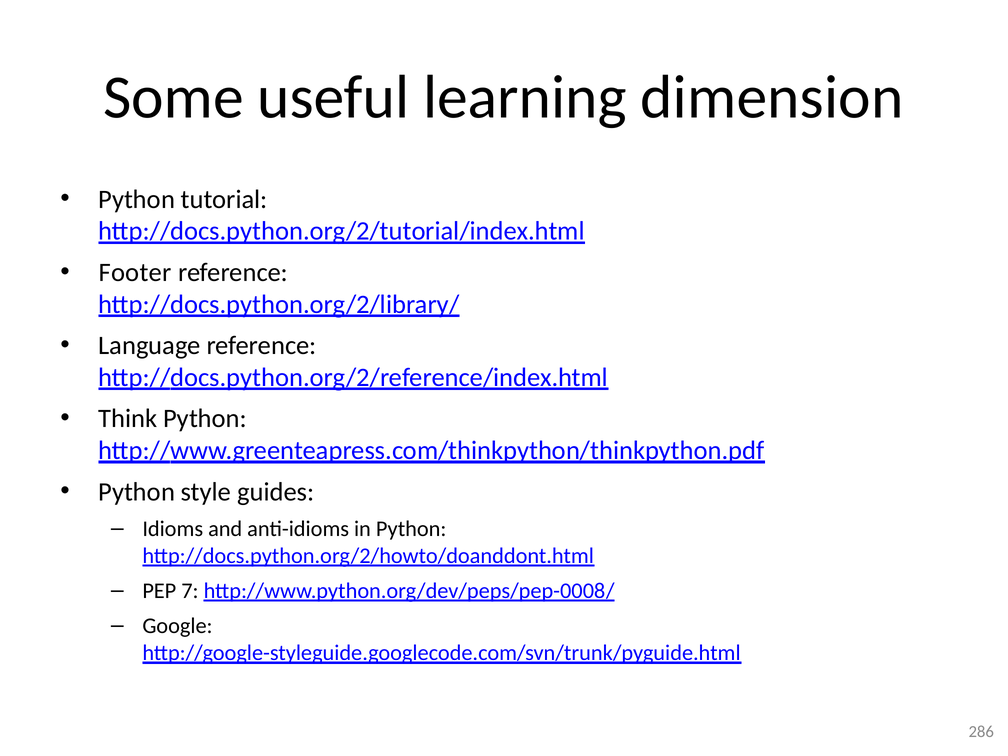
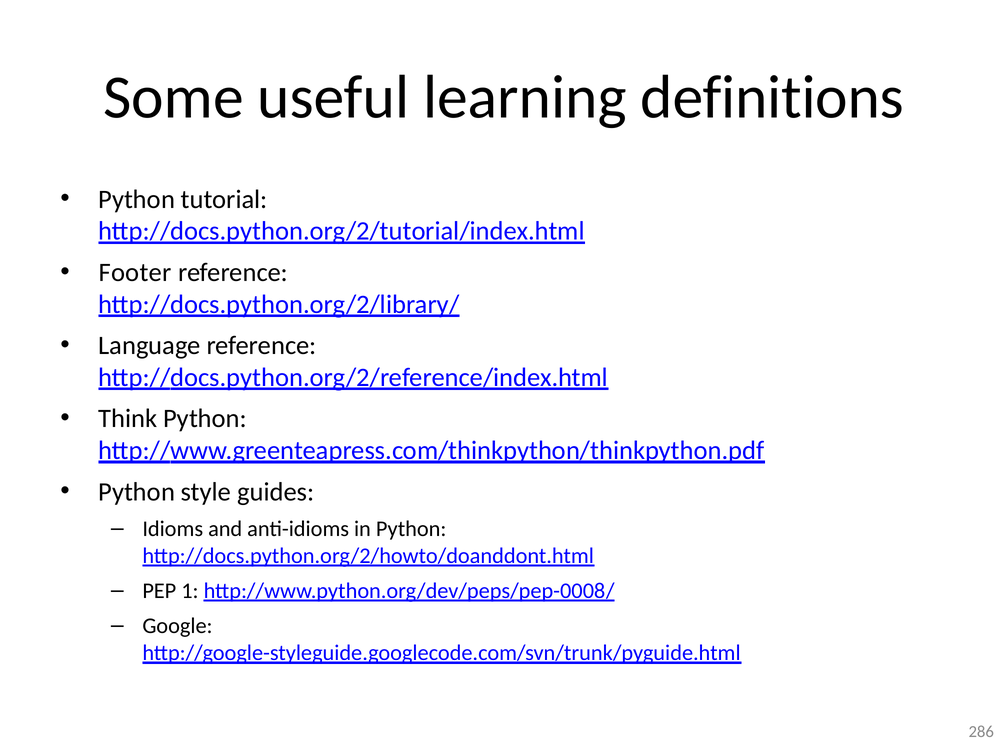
dimension: dimension -> definitions (772, 98)
7: 7 -> 1 (190, 591)
